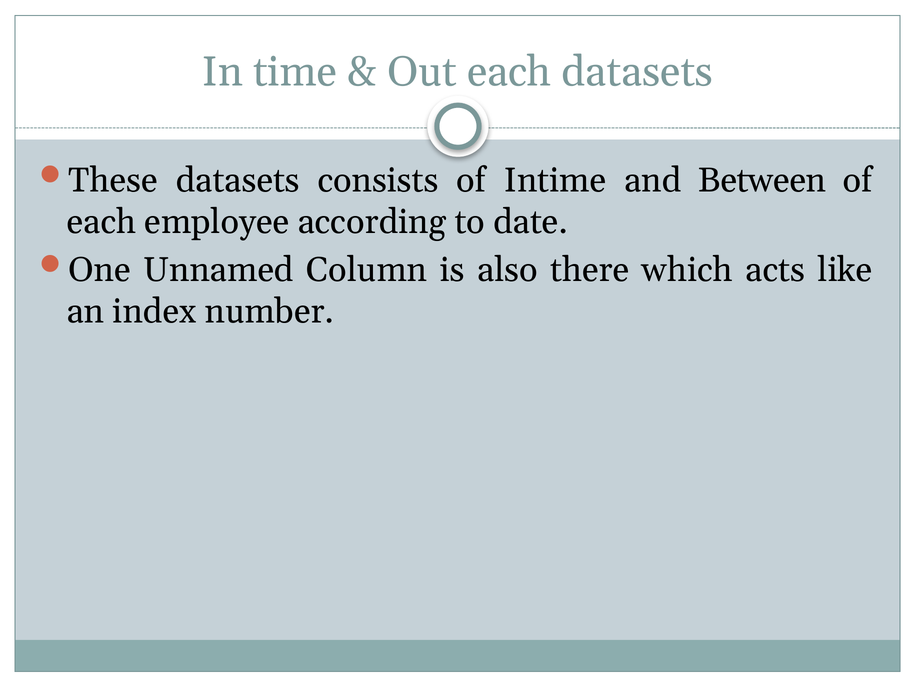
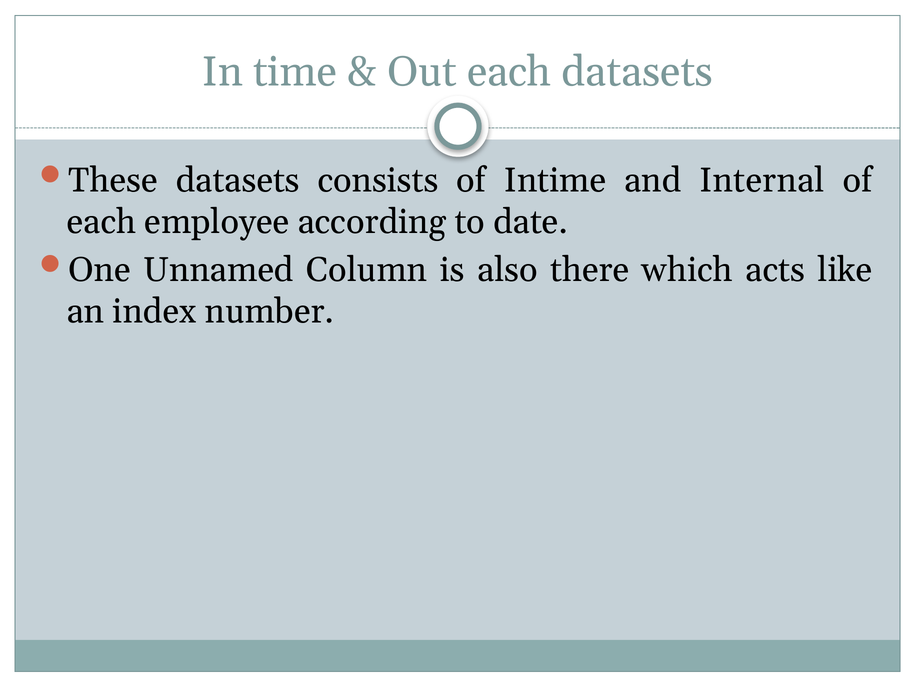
Between: Between -> Internal (762, 181)
